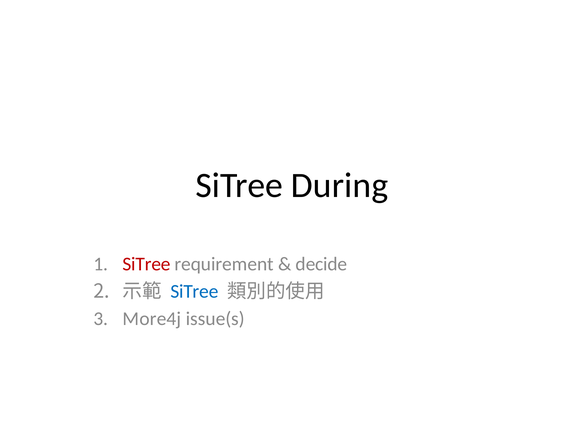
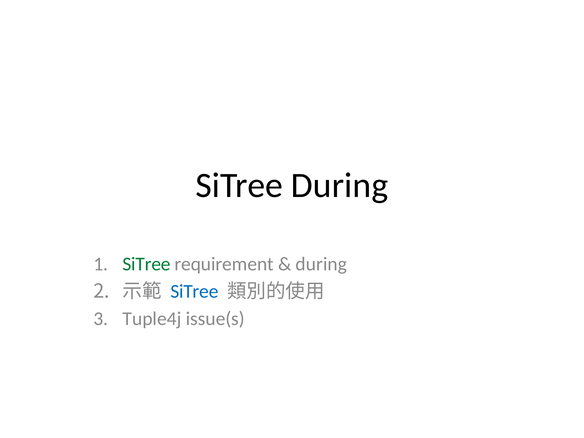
SiTree colour: red -> green (146, 264)
decide: decide -> during (321, 264)
More4j: More4j -> Tuple4j (152, 319)
